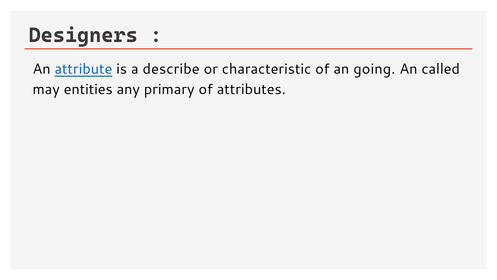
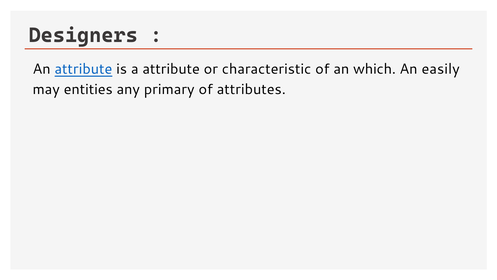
a describe: describe -> attribute (171, 69)
going: going -> which (374, 69)
called: called -> easily (441, 69)
